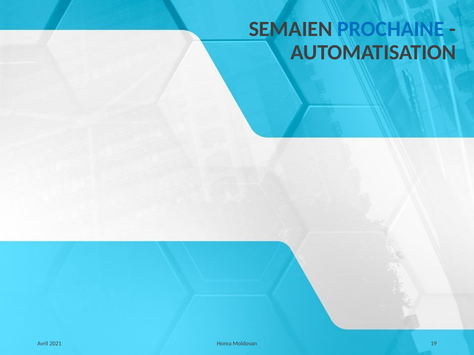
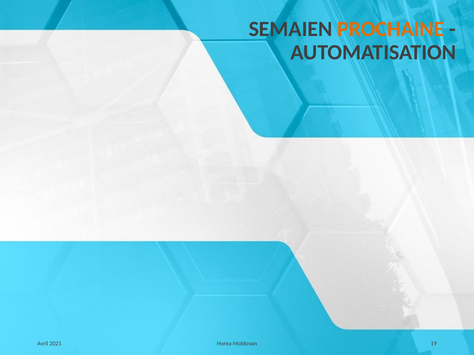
PROCHAINE colour: blue -> orange (391, 29)
